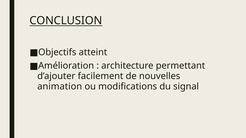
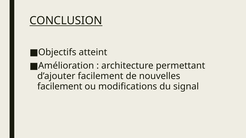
animation: animation -> facilement (60, 87)
